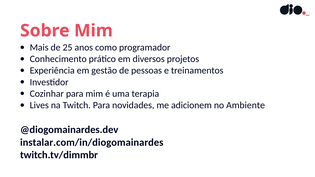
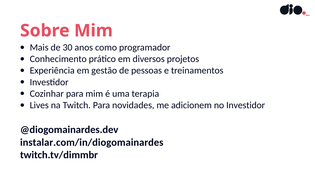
25: 25 -> 30 (68, 48)
no Ambiente: Ambiente -> Investidor (246, 105)
